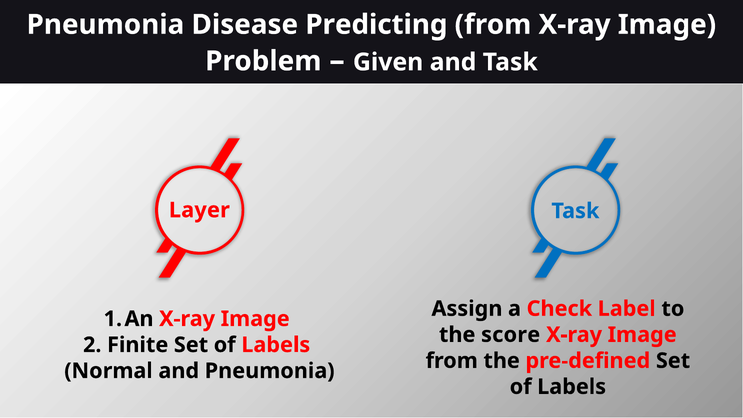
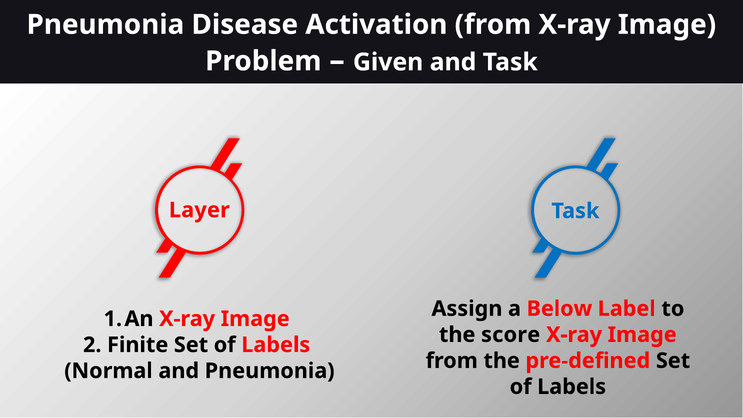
Predicting: Predicting -> Activation (376, 25)
Check: Check -> Below (559, 309)
